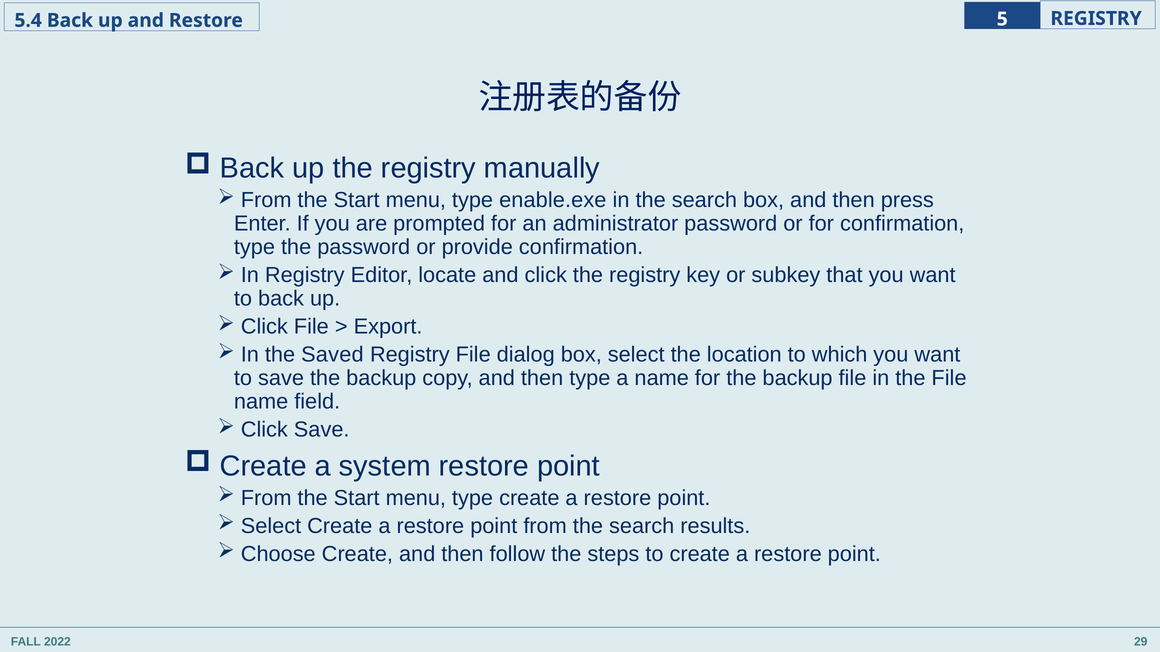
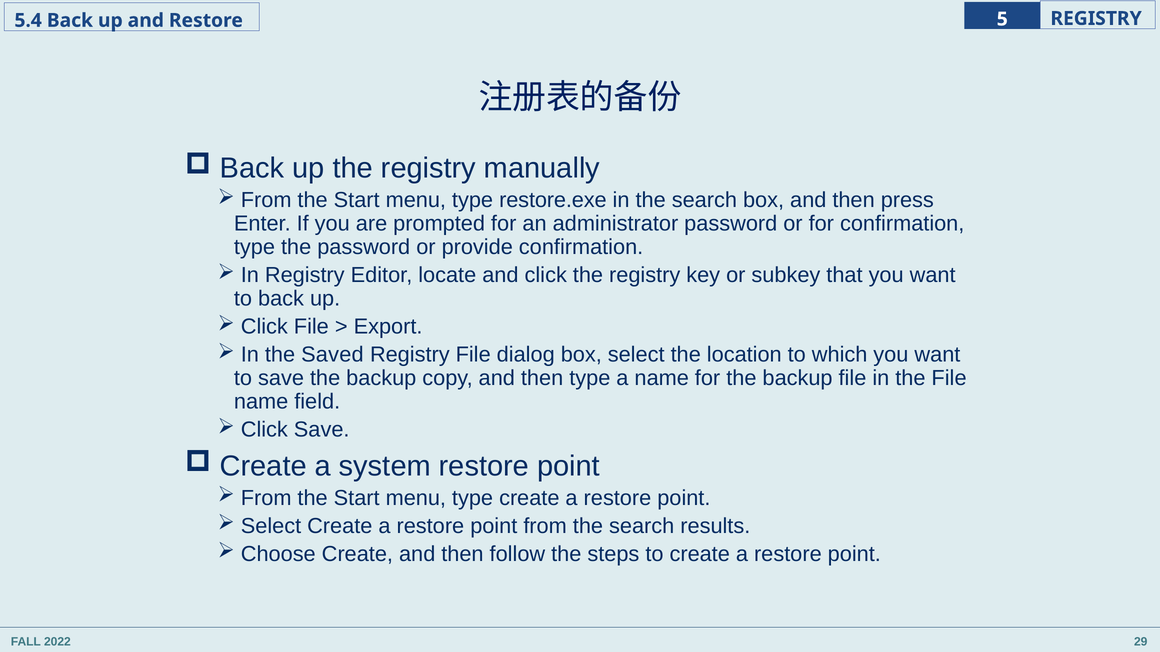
enable.exe: enable.exe -> restore.exe (553, 200)
